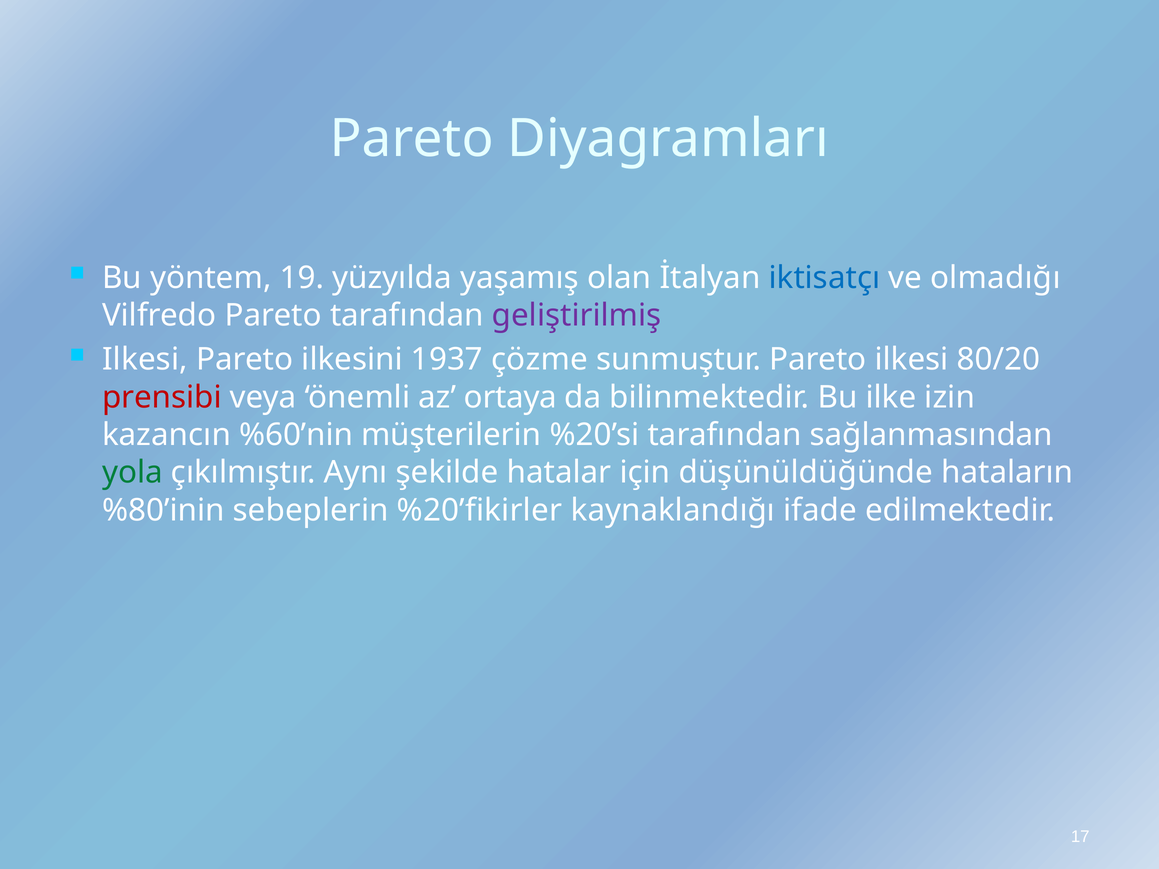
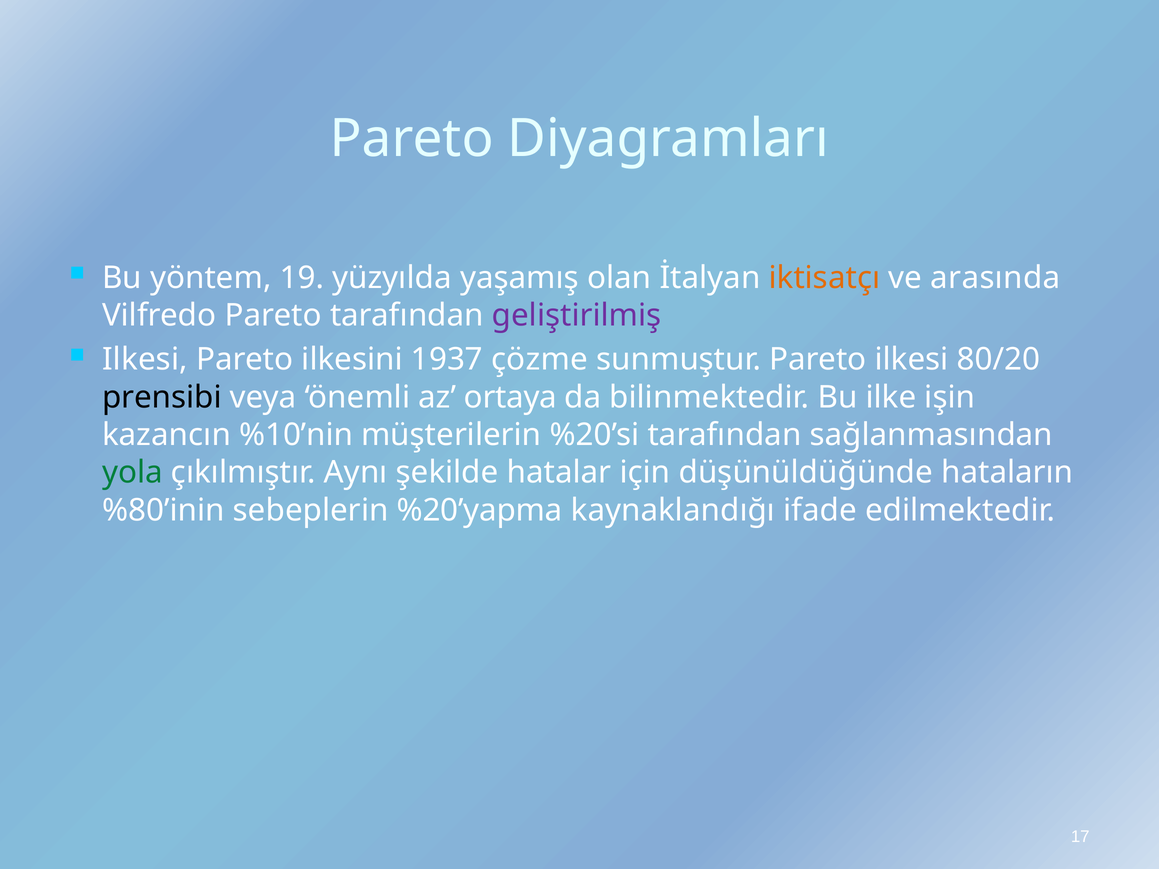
iktisatçı colour: blue -> orange (824, 278)
olmadığı: olmadığı -> arasında (995, 278)
prensibi colour: red -> black (162, 397)
izin: izin -> işin (950, 397)
%60’nin: %60’nin -> %10’nin (296, 435)
%20’fikirler: %20’fikirler -> %20’yapma (480, 510)
